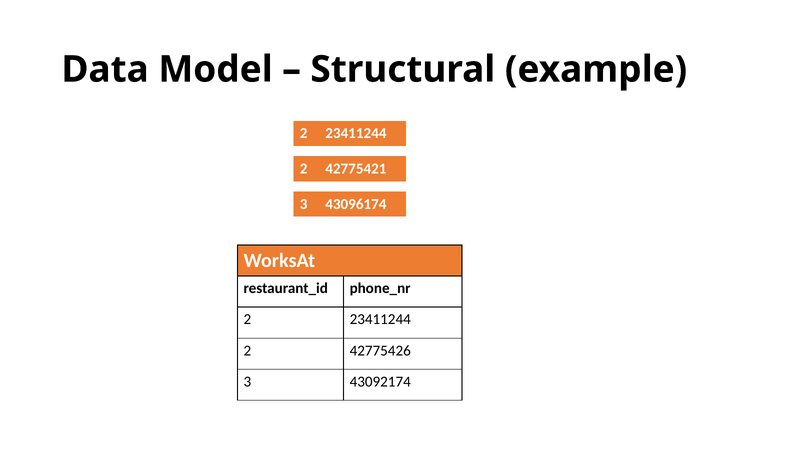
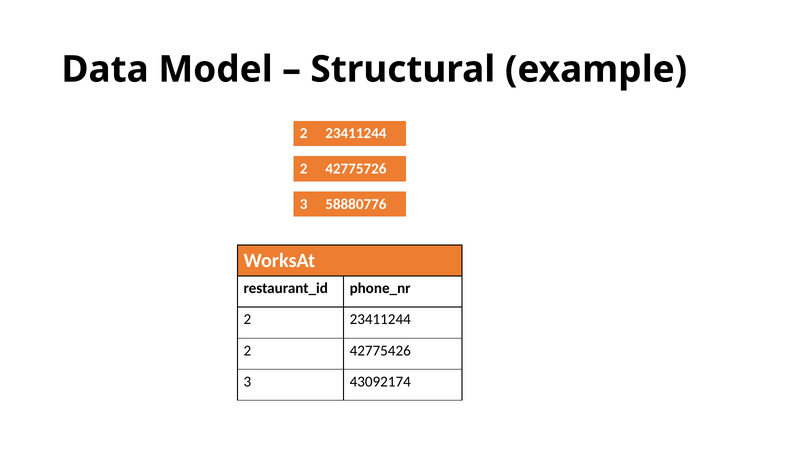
42775421: 42775421 -> 42775726 (356, 169)
43096174: 43096174 -> 58880776 (356, 204)
